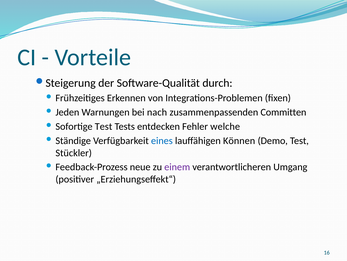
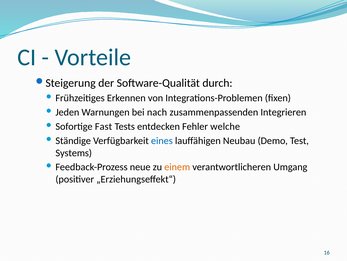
Committen: Committen -> Integrieren (283, 112)
Sofortige Test: Test -> Fast (104, 126)
Können: Können -> Neubau (239, 140)
Stückler: Stückler -> Systems (74, 152)
einem colour: purple -> orange (177, 167)
